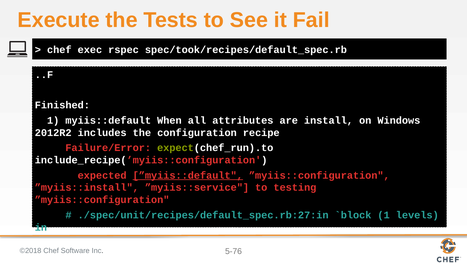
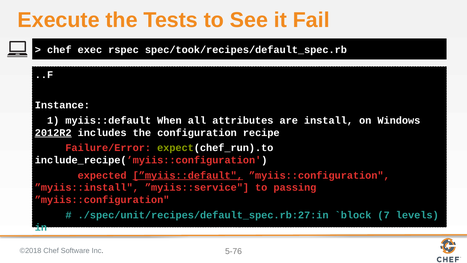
Finished: Finished -> Instance (62, 105)
2012R2 underline: none -> present (53, 133)
testing: testing -> passing (295, 187)
1: 1 -> 7 (384, 215)
